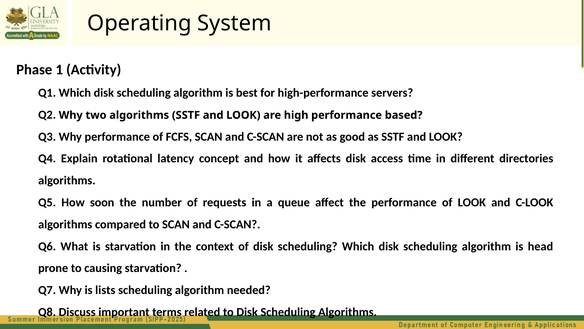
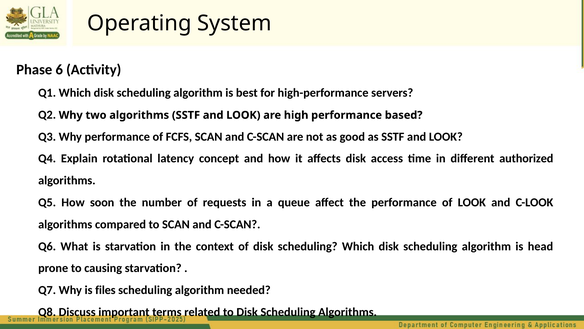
1: 1 -> 6 (59, 70)
directories: directories -> authorized (526, 158)
lists: lists -> files (105, 290)
